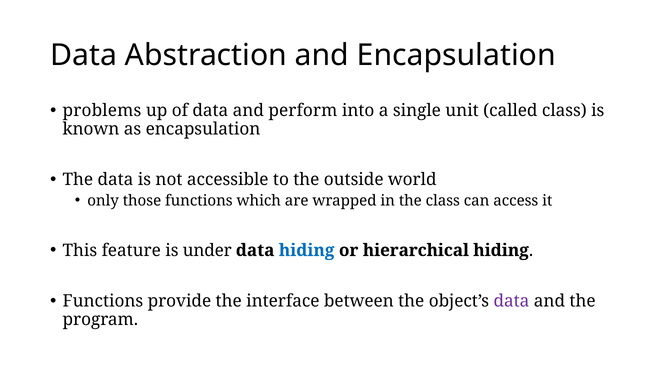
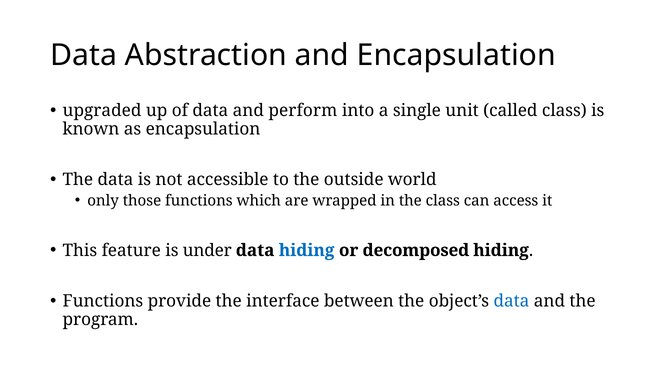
problems: problems -> upgraded (102, 110)
hierarchical: hierarchical -> decomposed (416, 250)
data colour: purple -> blue (511, 301)
